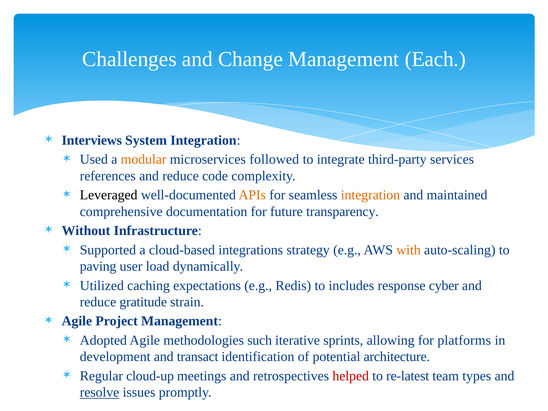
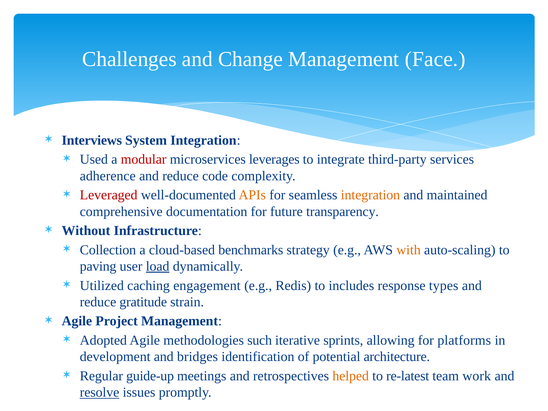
Each: Each -> Face (435, 59)
modular colour: orange -> red (144, 159)
followed: followed -> leverages (274, 159)
references: references -> adherence (108, 176)
Leveraged colour: black -> red (109, 195)
Supported: Supported -> Collection (108, 250)
integrations: integrations -> benchmarks (251, 250)
load underline: none -> present (158, 266)
expectations: expectations -> engagement (207, 286)
cyber: cyber -> types (444, 286)
transact: transact -> bridges (198, 357)
cloud-up: cloud-up -> guide-up (150, 376)
helped colour: red -> orange (351, 376)
types: types -> work (477, 376)
